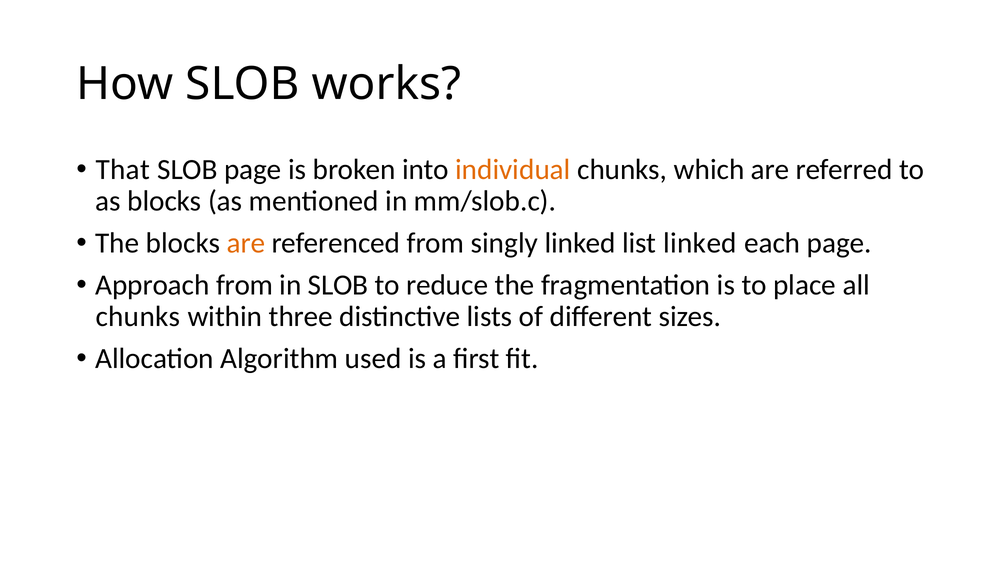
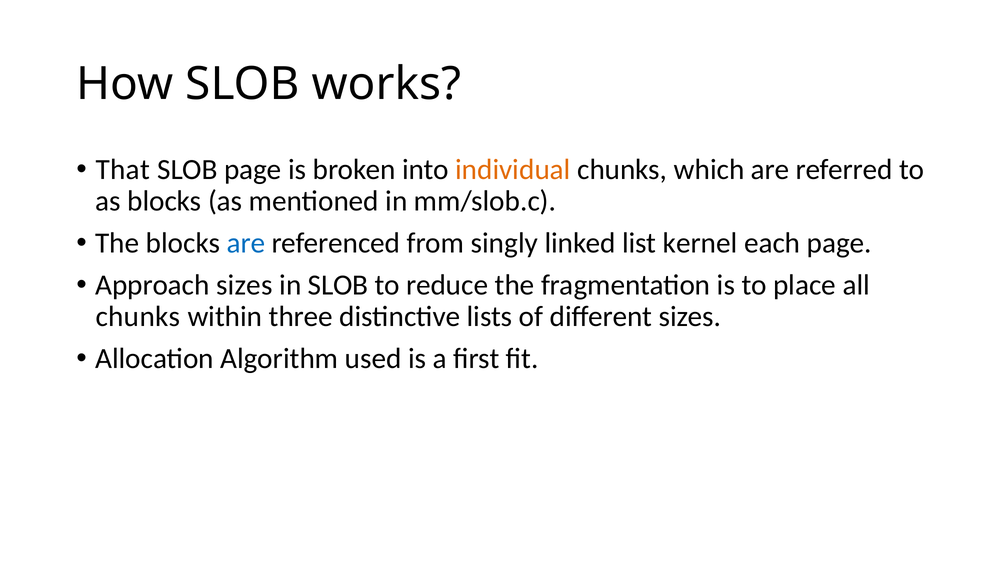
are colour: orange -> blue (246, 243)
list linked: linked -> kernel (700, 243)
Approach from: from -> sizes (244, 285)
